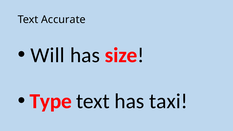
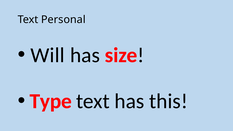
Accurate: Accurate -> Personal (63, 20)
taxi: taxi -> this (168, 101)
